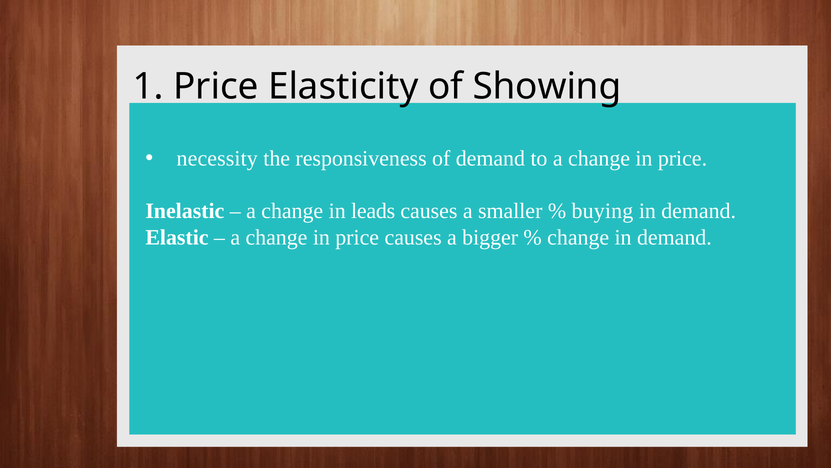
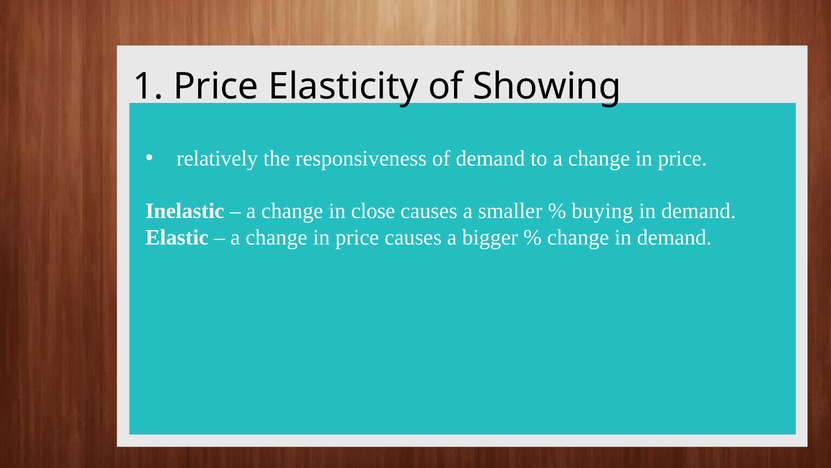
necessity: necessity -> relatively (217, 158)
leads: leads -> close (373, 211)
